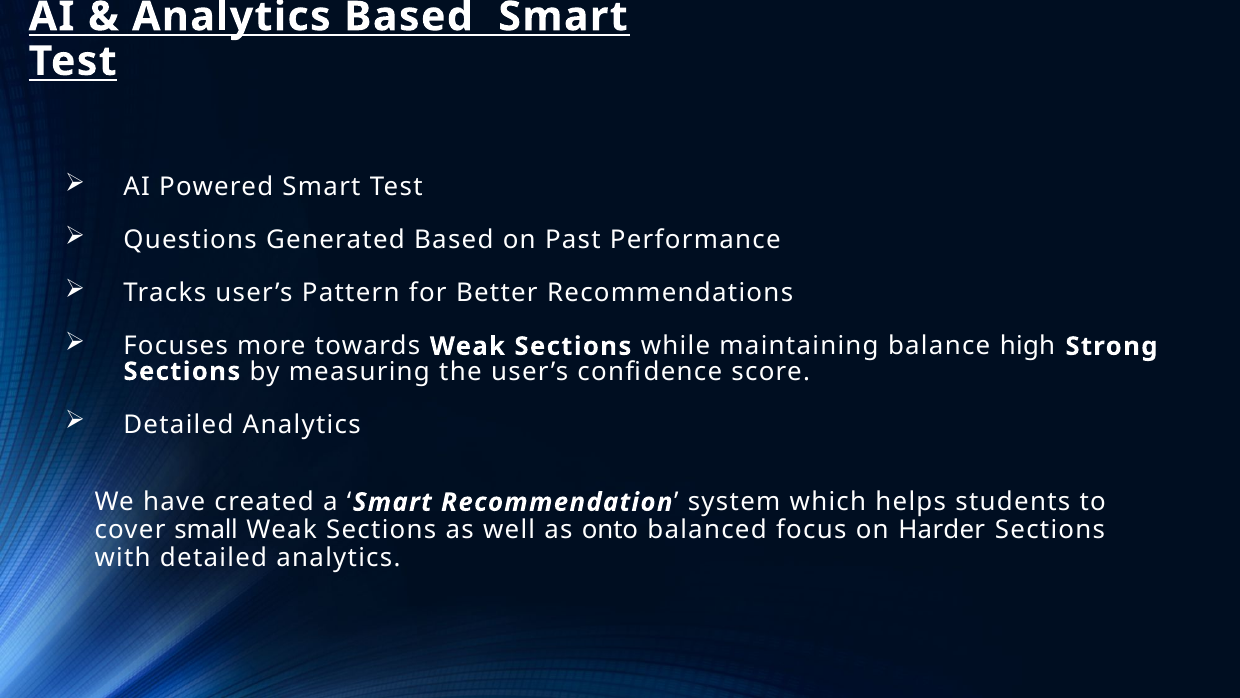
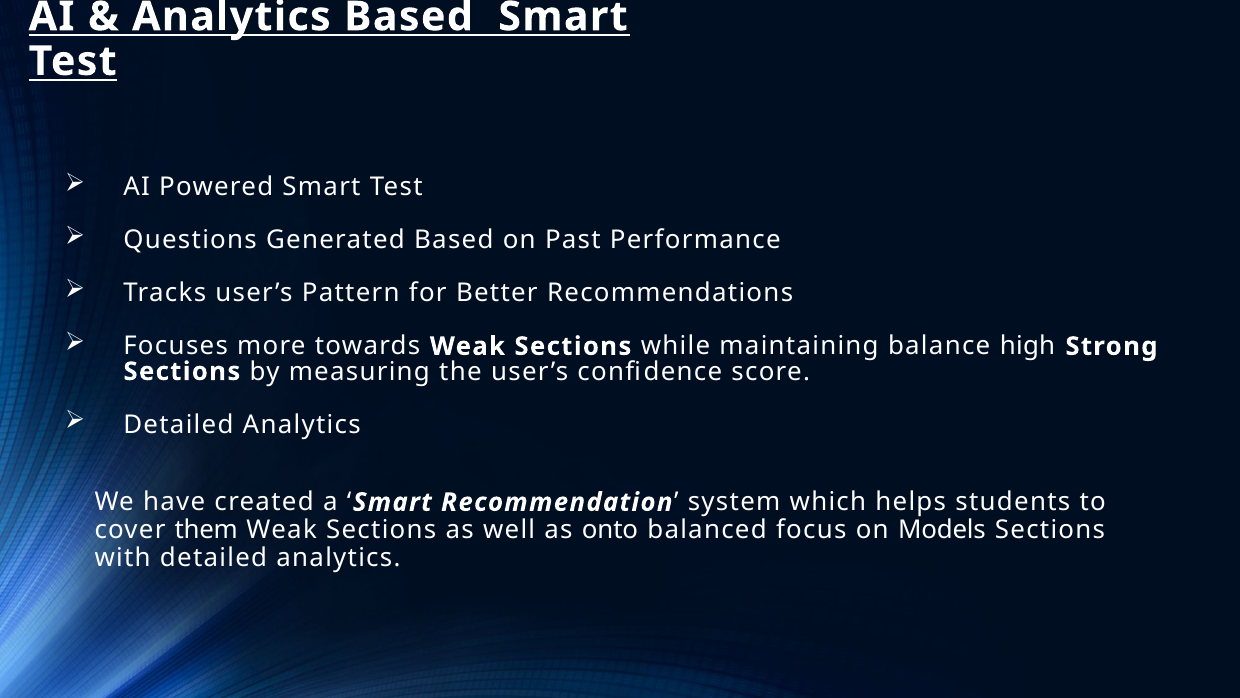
small: small -> them (206, 530)
Harder: Harder -> Models (942, 530)
